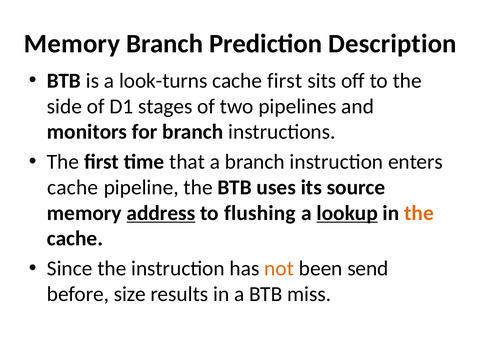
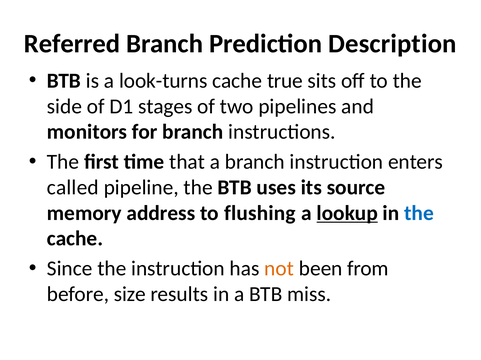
Memory: Memory -> Referred (72, 44)
cache first: first -> true (285, 81)
cache: cache -> called (73, 188)
address underline: present -> none (161, 213)
the colour: orange -> blue (419, 213)
send: send -> from (368, 269)
